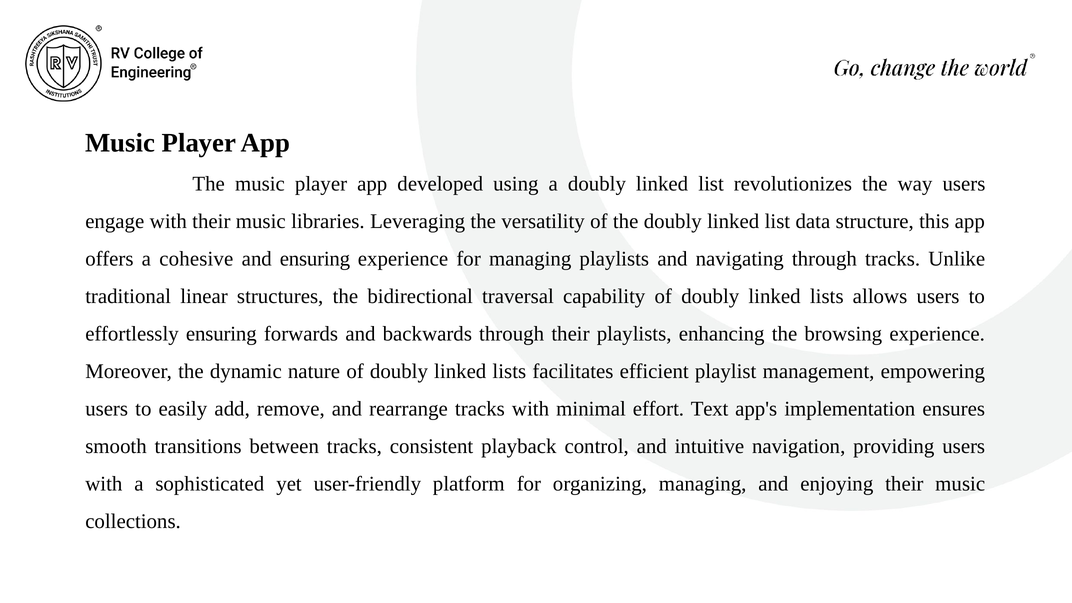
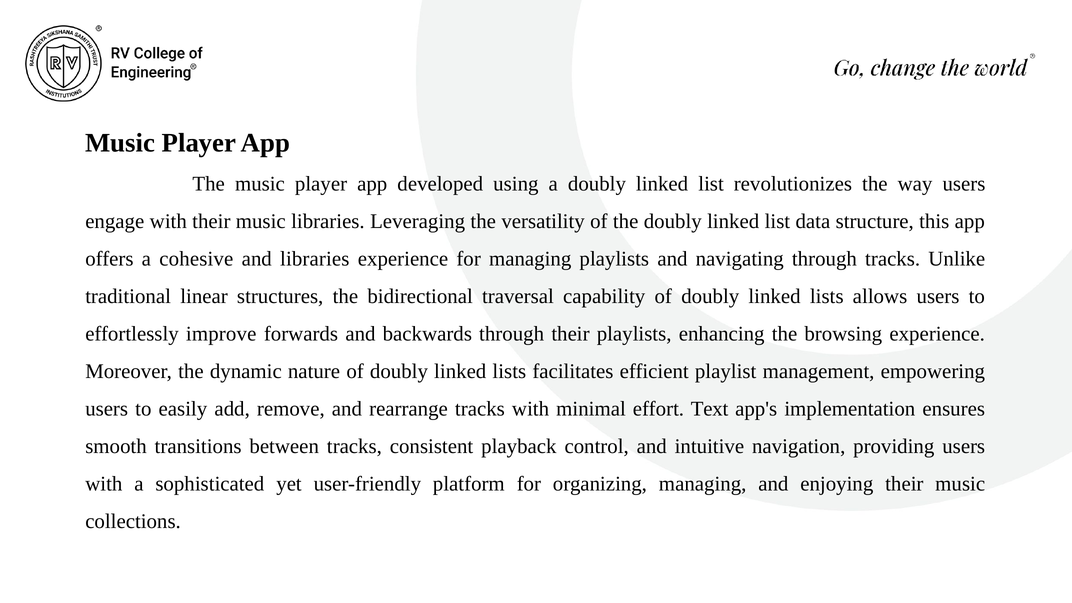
and ensuring: ensuring -> libraries (315, 259)
effortlessly ensuring: ensuring -> improve (221, 334)
